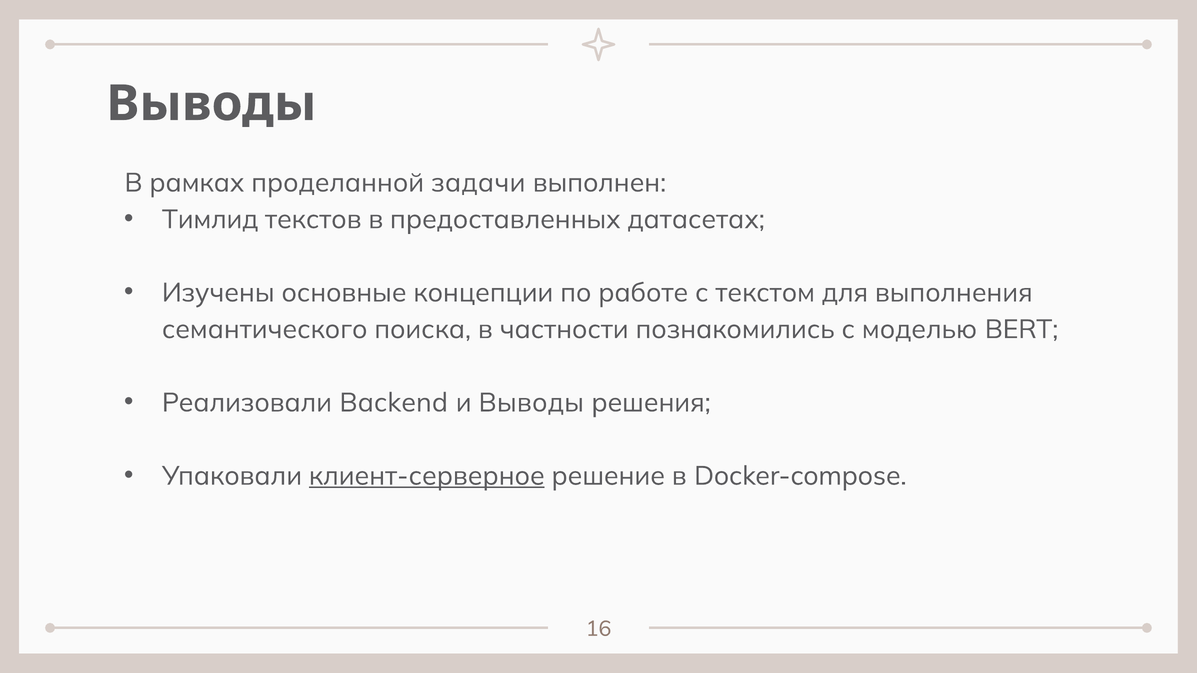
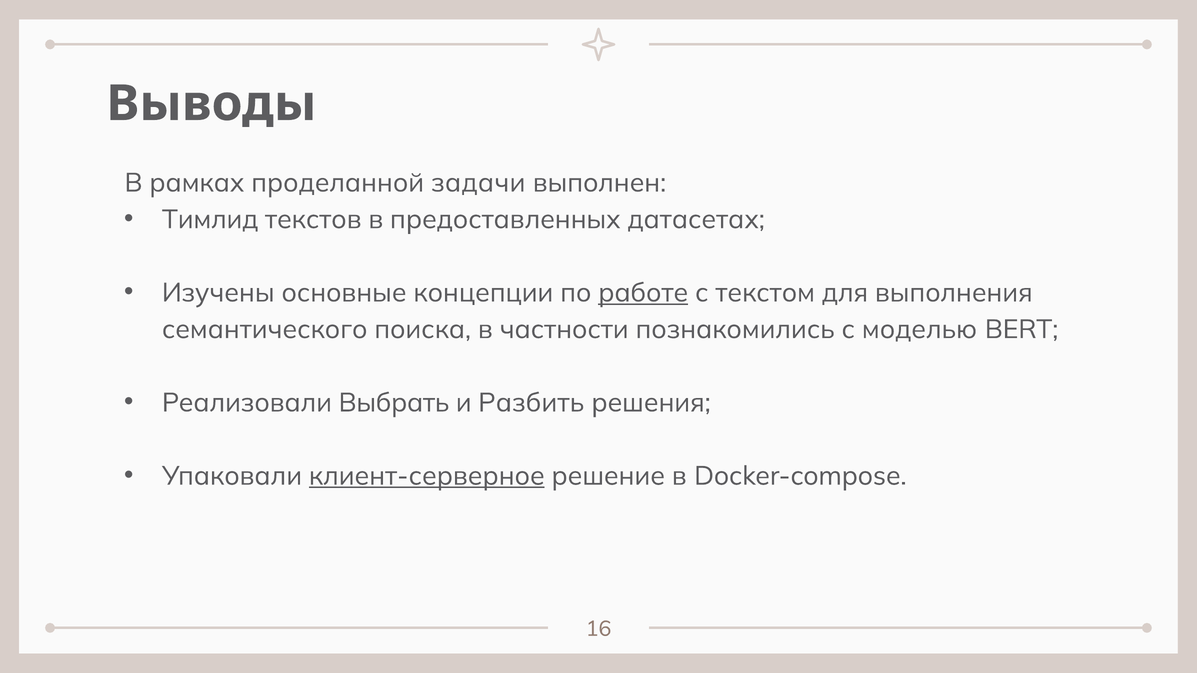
работе underline: none -> present (643, 293)
Backend: Backend -> Выбрать (394, 403)
и Выводы: Выводы -> Разбить (531, 403)
